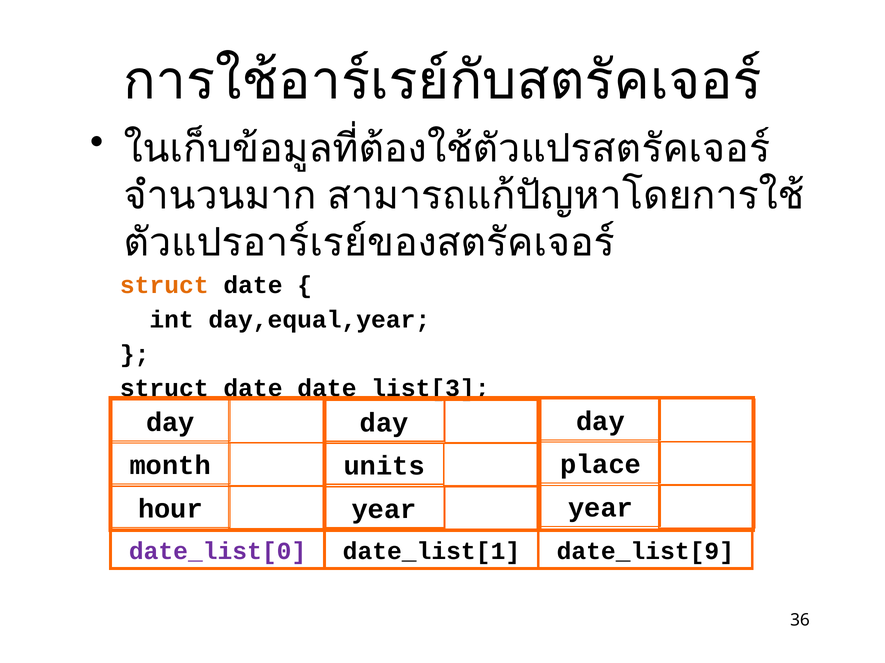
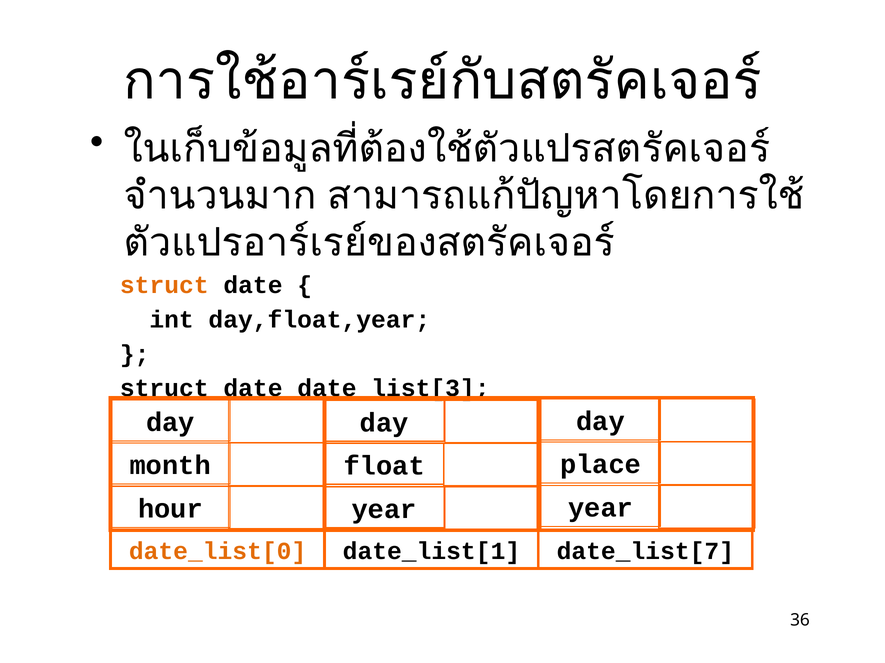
day,equal,year: day,equal,year -> day,float,year (319, 320)
units: units -> float (384, 466)
date_list[0 colour: purple -> orange (218, 552)
date_list[9: date_list[9 -> date_list[7 (645, 552)
